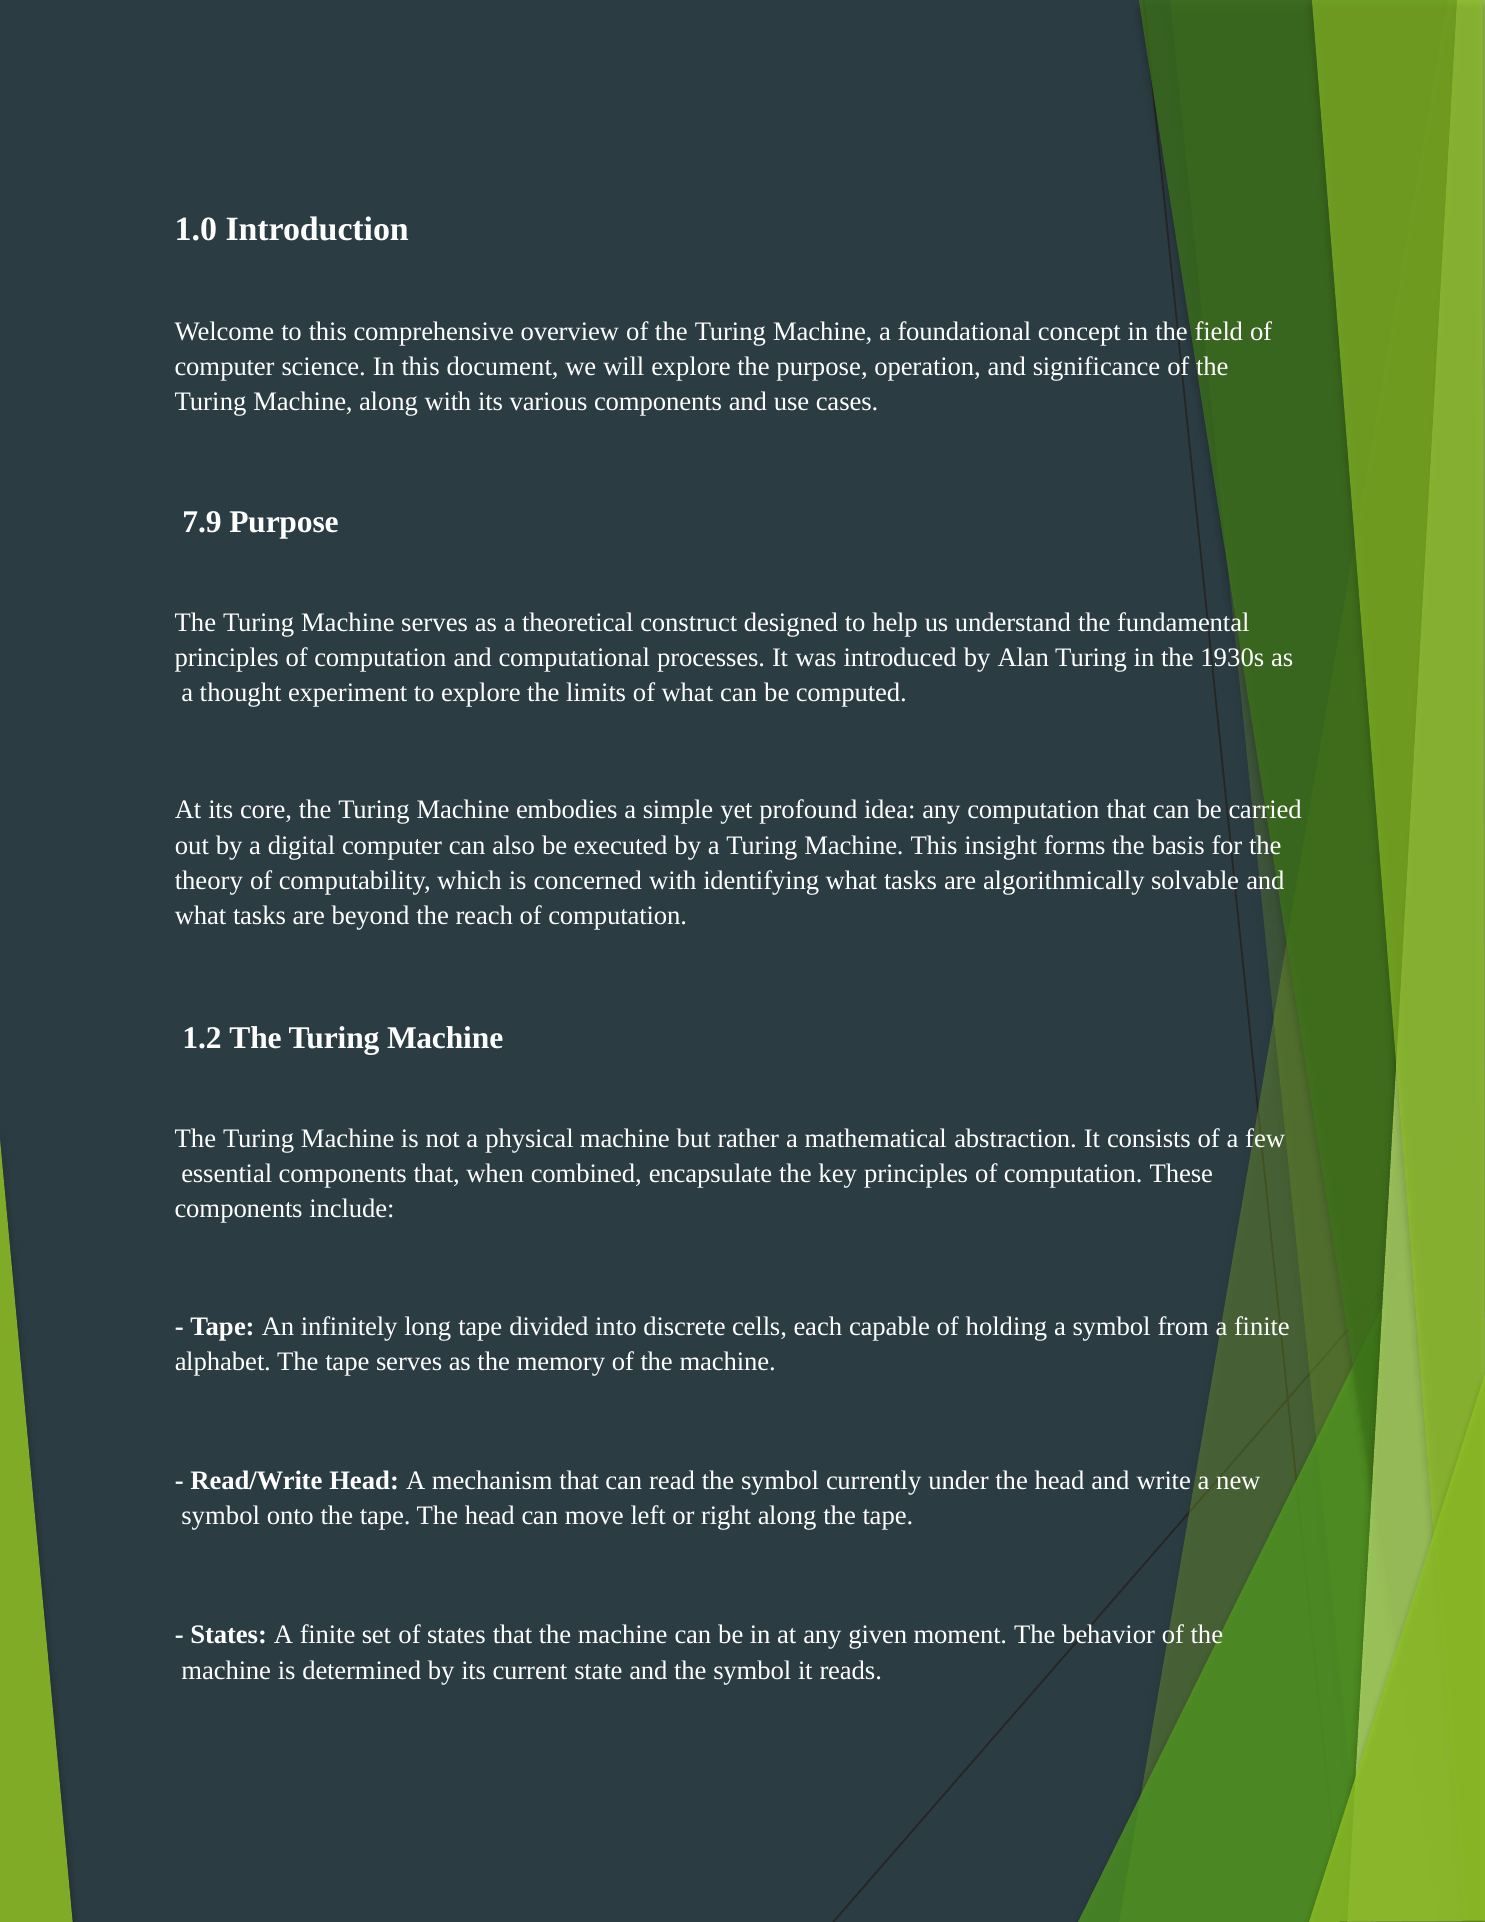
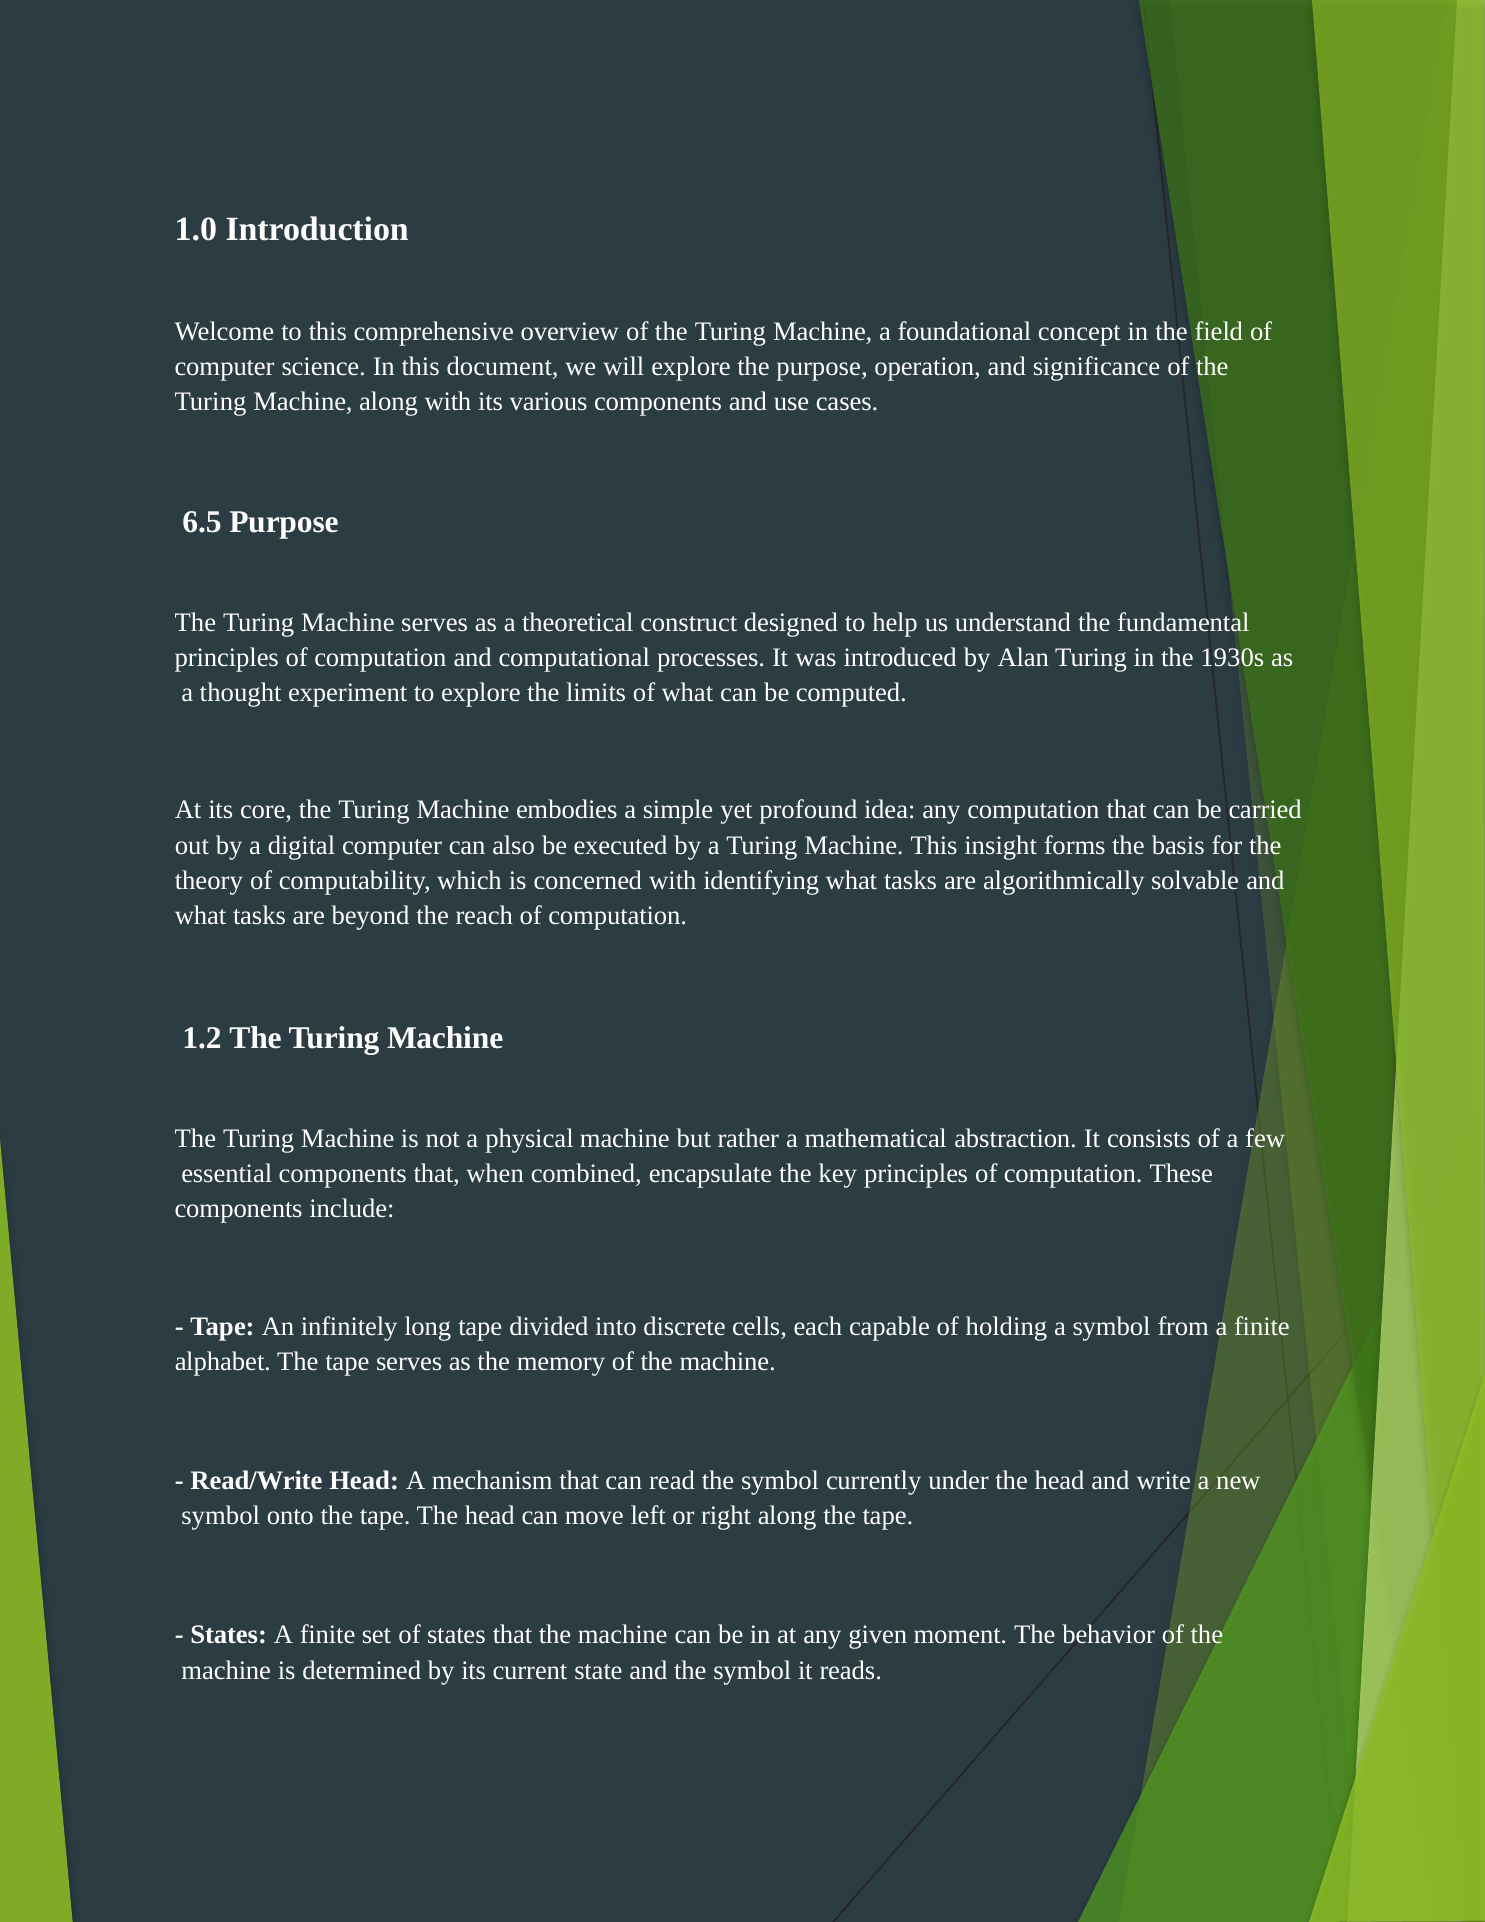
7.9: 7.9 -> 6.5 (202, 522)
